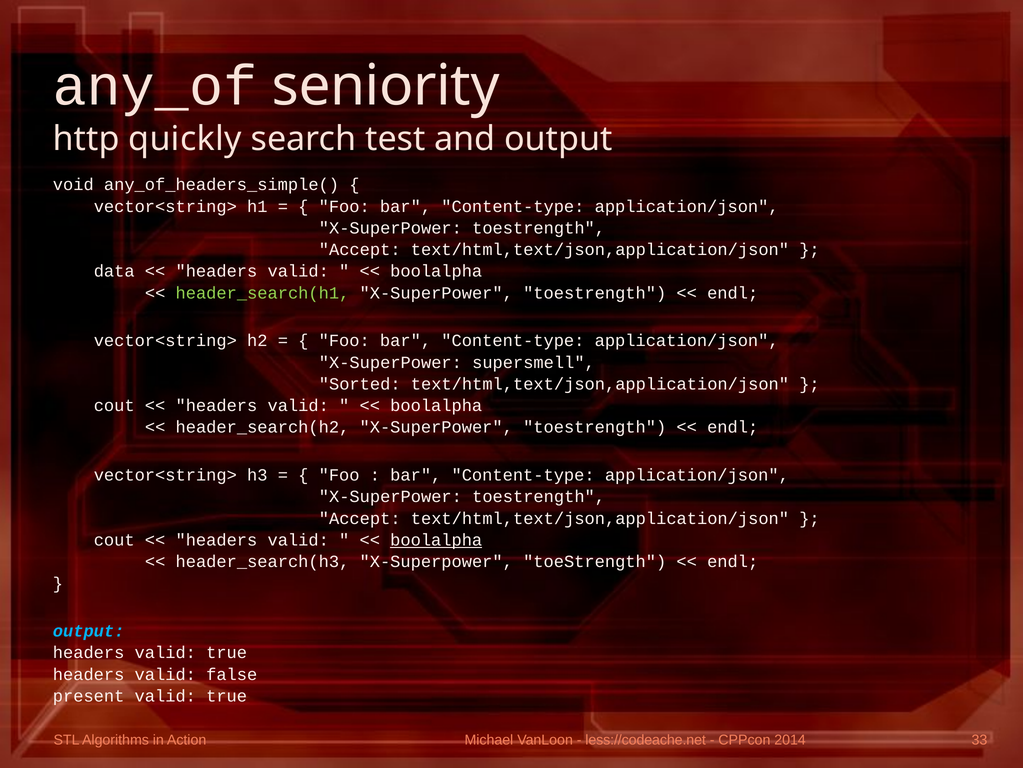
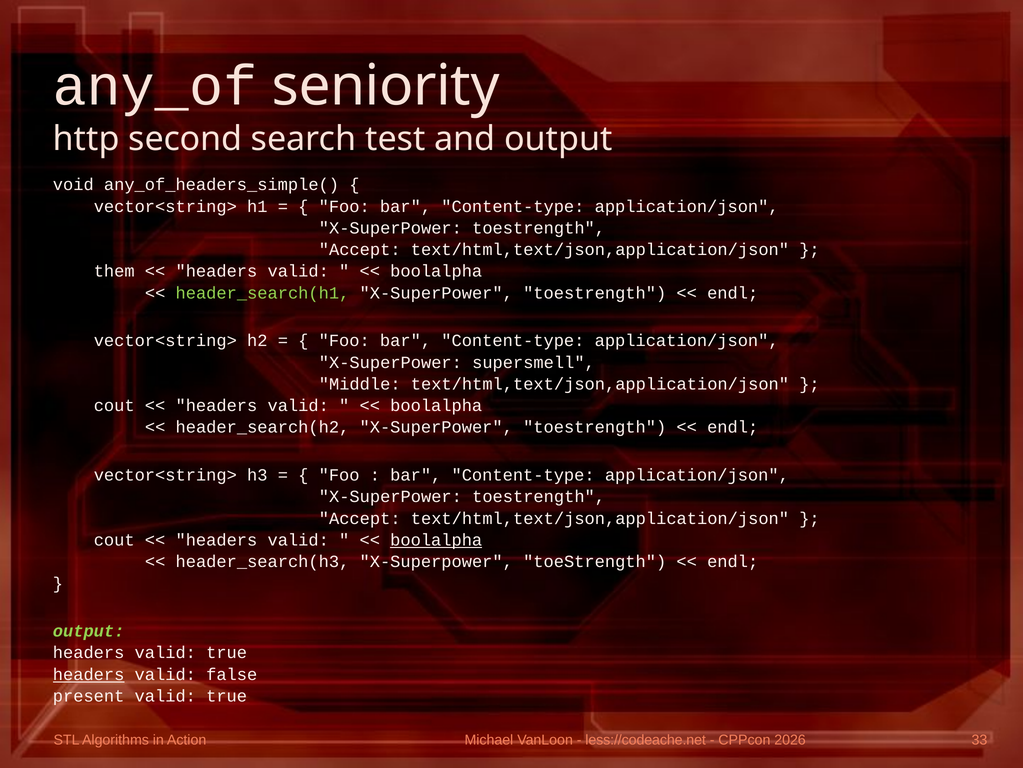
quickly: quickly -> second (185, 139)
data: data -> them (114, 271)
Sorted: Sorted -> Middle (360, 384)
output colour: light blue -> light green (89, 631)
headers underline: none -> present (89, 674)
2014: 2014 -> 2026 (790, 739)
